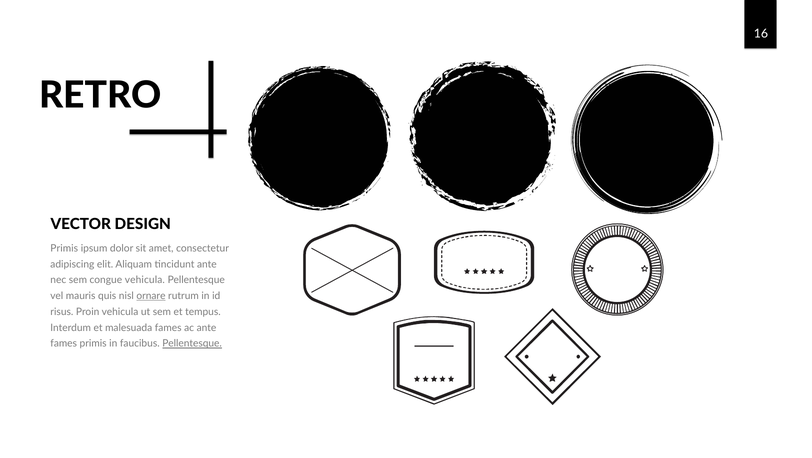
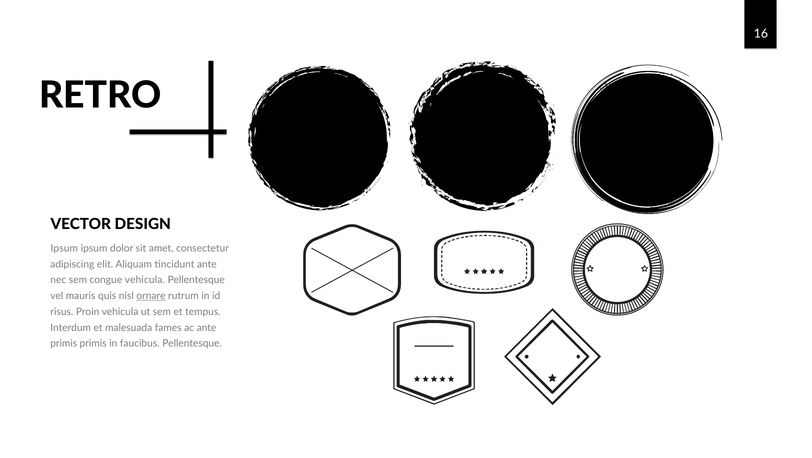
Primis: Primis -> Ipsum (64, 248)
fames: fames -> primis (64, 344)
Pellentesque underline: present -> none (192, 344)
